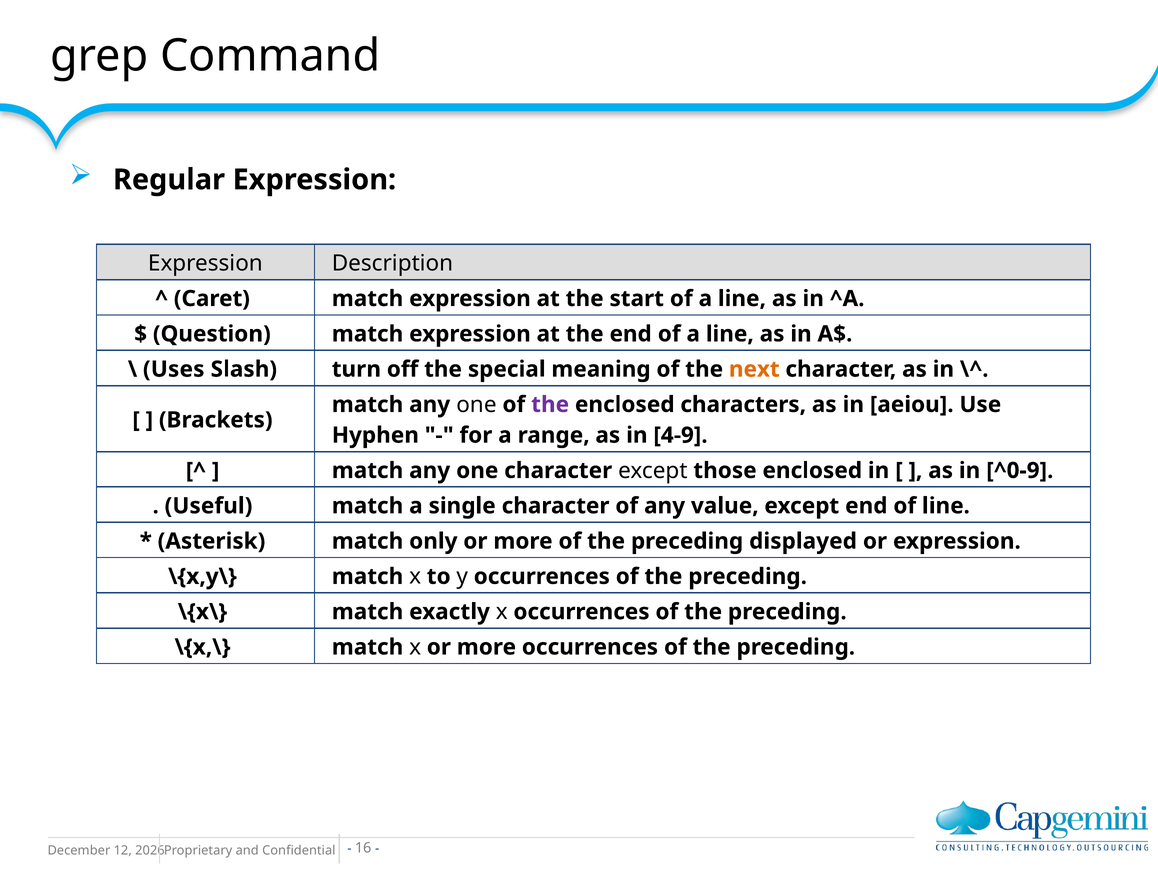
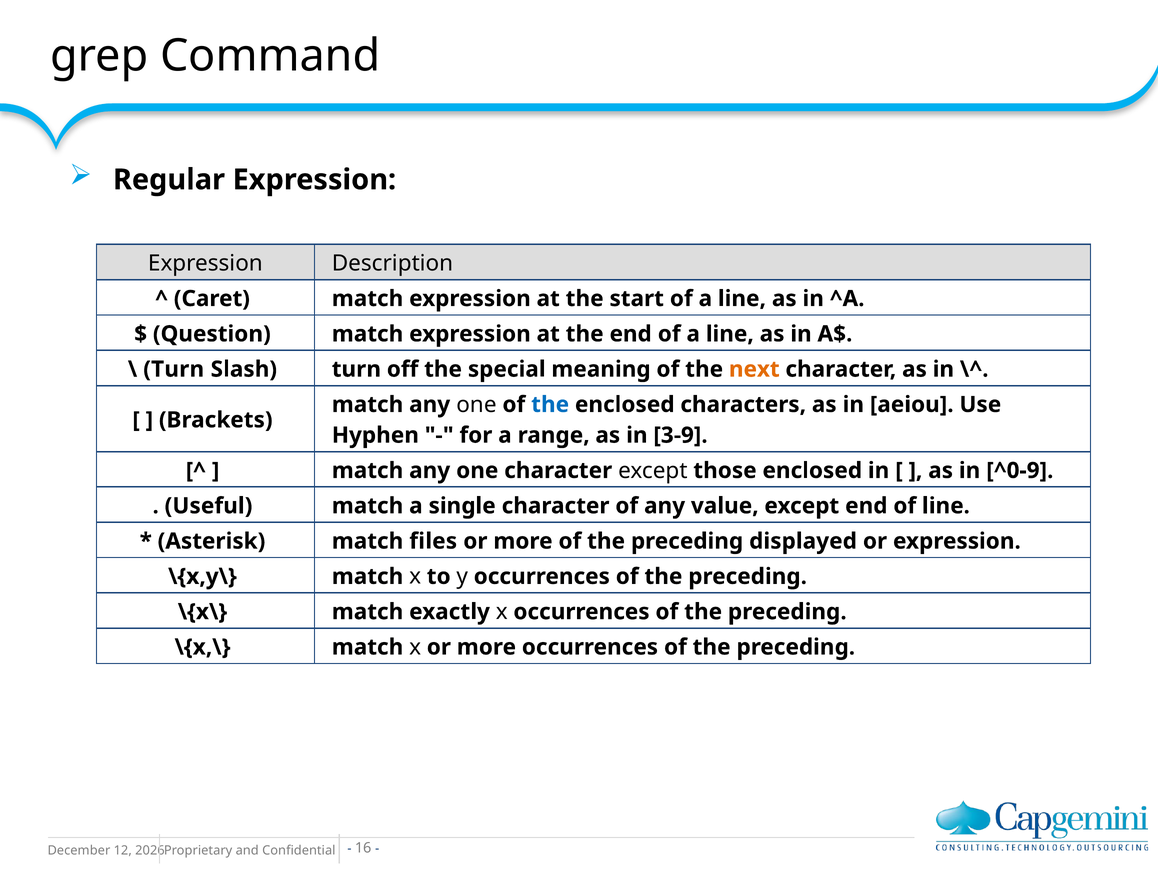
Uses: Uses -> Turn (174, 369)
the colour: purple -> blue (550, 404)
4-9: 4-9 -> 3-9 (681, 435)
only: only -> files (433, 541)
